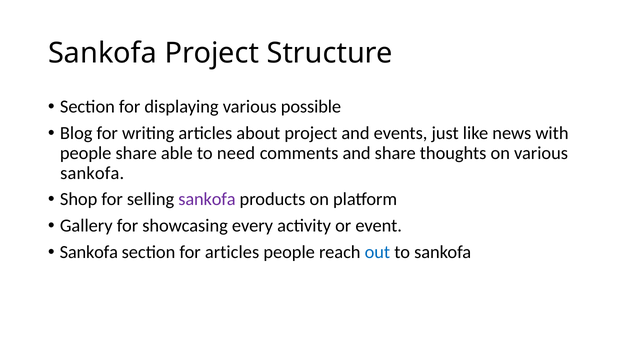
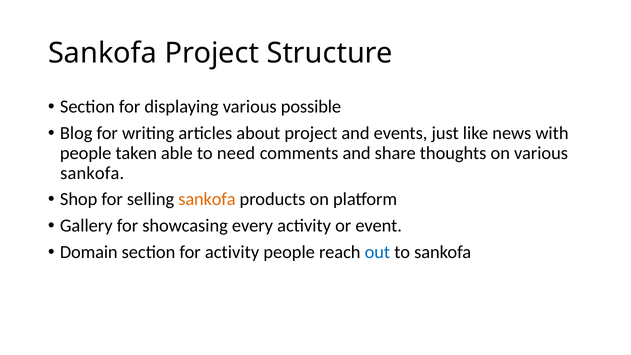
people share: share -> taken (136, 153)
sankofa colour: purple -> orange (207, 199)
Sankofa: Sankofa -> Domain (89, 252)
for articles: articles -> activity (232, 252)
